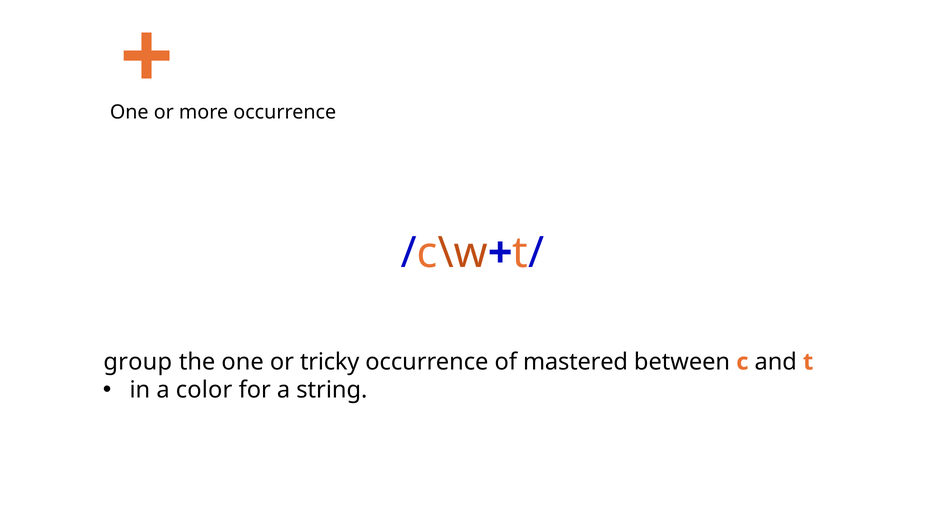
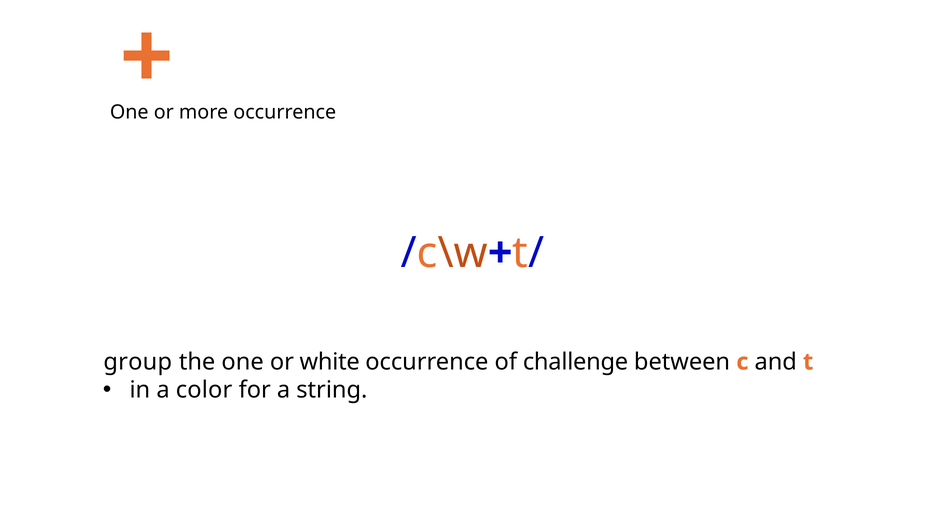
tricky: tricky -> white (330, 362)
mastered: mastered -> challenge (576, 362)
